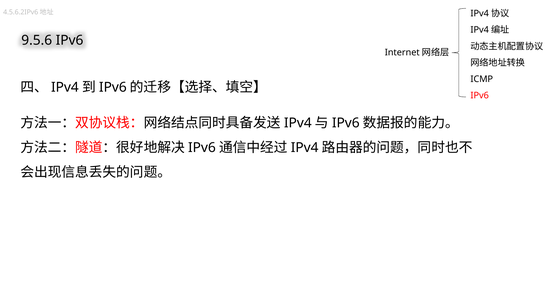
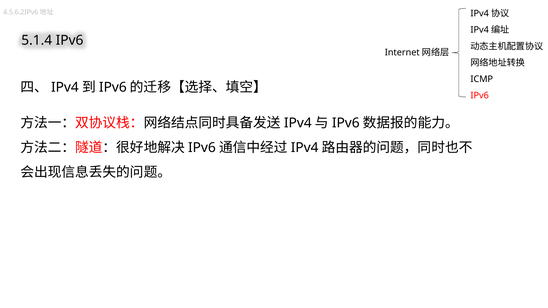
9.5.6: 9.5.6 -> 5.1.4 (37, 41)
